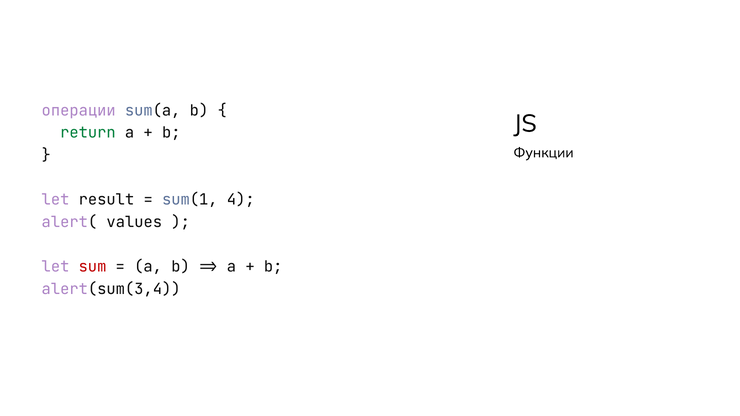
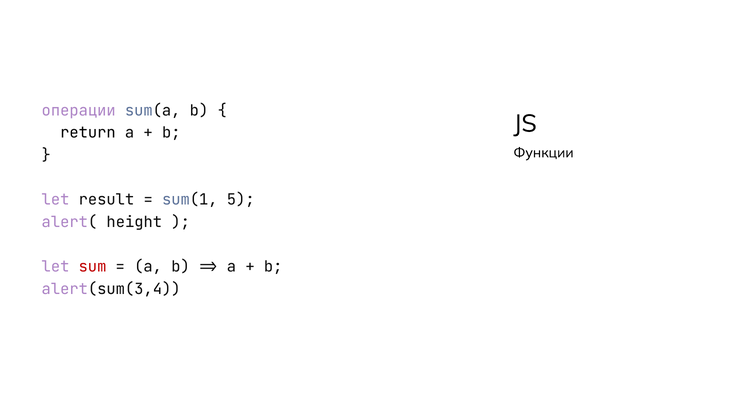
return colour: green -> black (88, 133)
4: 4 -> 5 (241, 200)
values: values -> height (134, 222)
